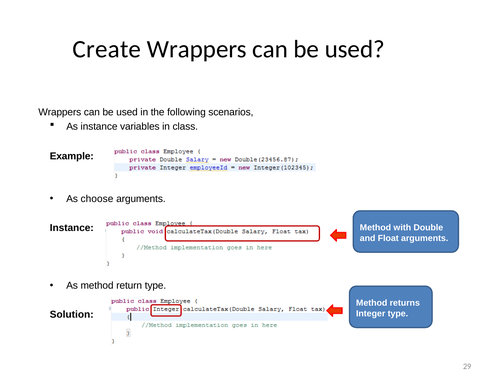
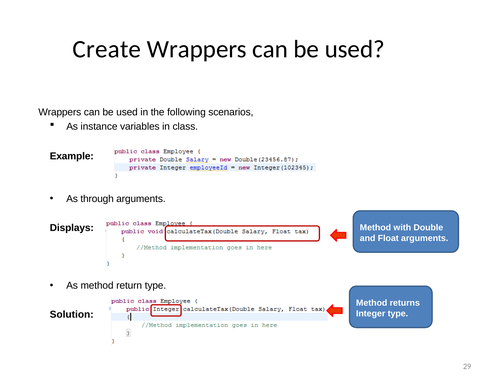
choose: choose -> through (97, 199)
Instance: Instance -> Displays (72, 227)
